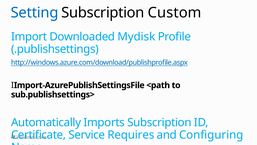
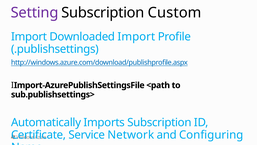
Setting colour: blue -> purple (35, 13)
Downloaded Mydisk: Mydisk -> Import (136, 37)
Requires: Requires -> Network (131, 135)
